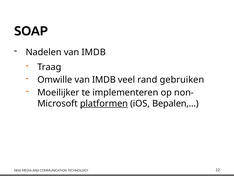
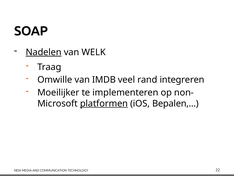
Nadelen underline: none -> present (44, 52)
IMDB: IMDB -> WELK (94, 52)
gebruiken: gebruiken -> integreren (182, 80)
